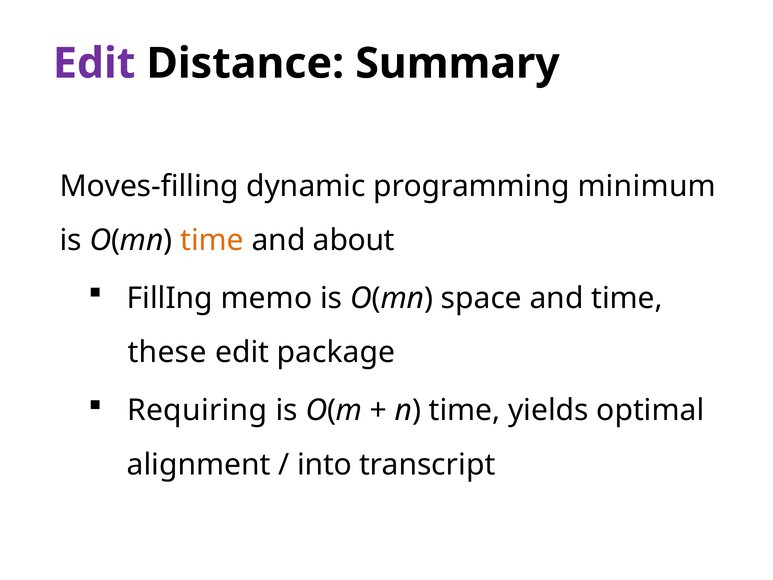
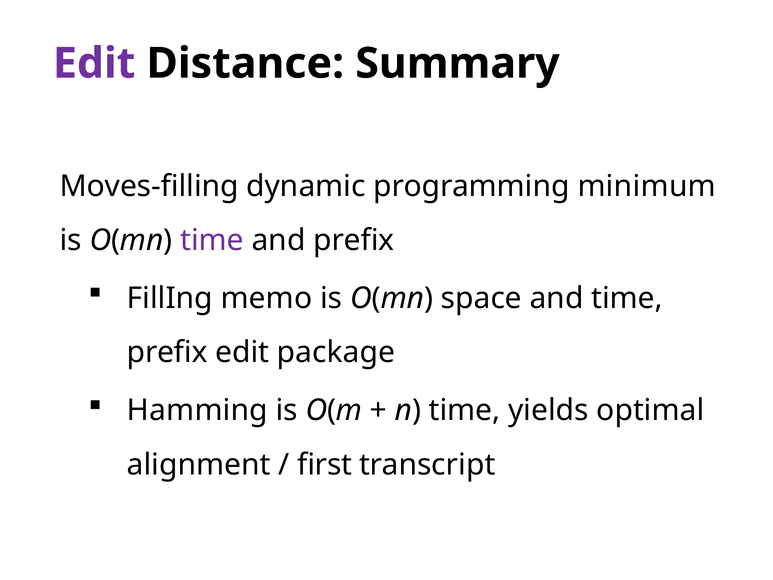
time colour: orange -> purple (212, 240)
and about: about -> preﬁx (354, 240)
these: these -> preﬁx (167, 352)
Requiring: Requiring -> Hamming (197, 410)
into: into -> ﬁrst (325, 464)
